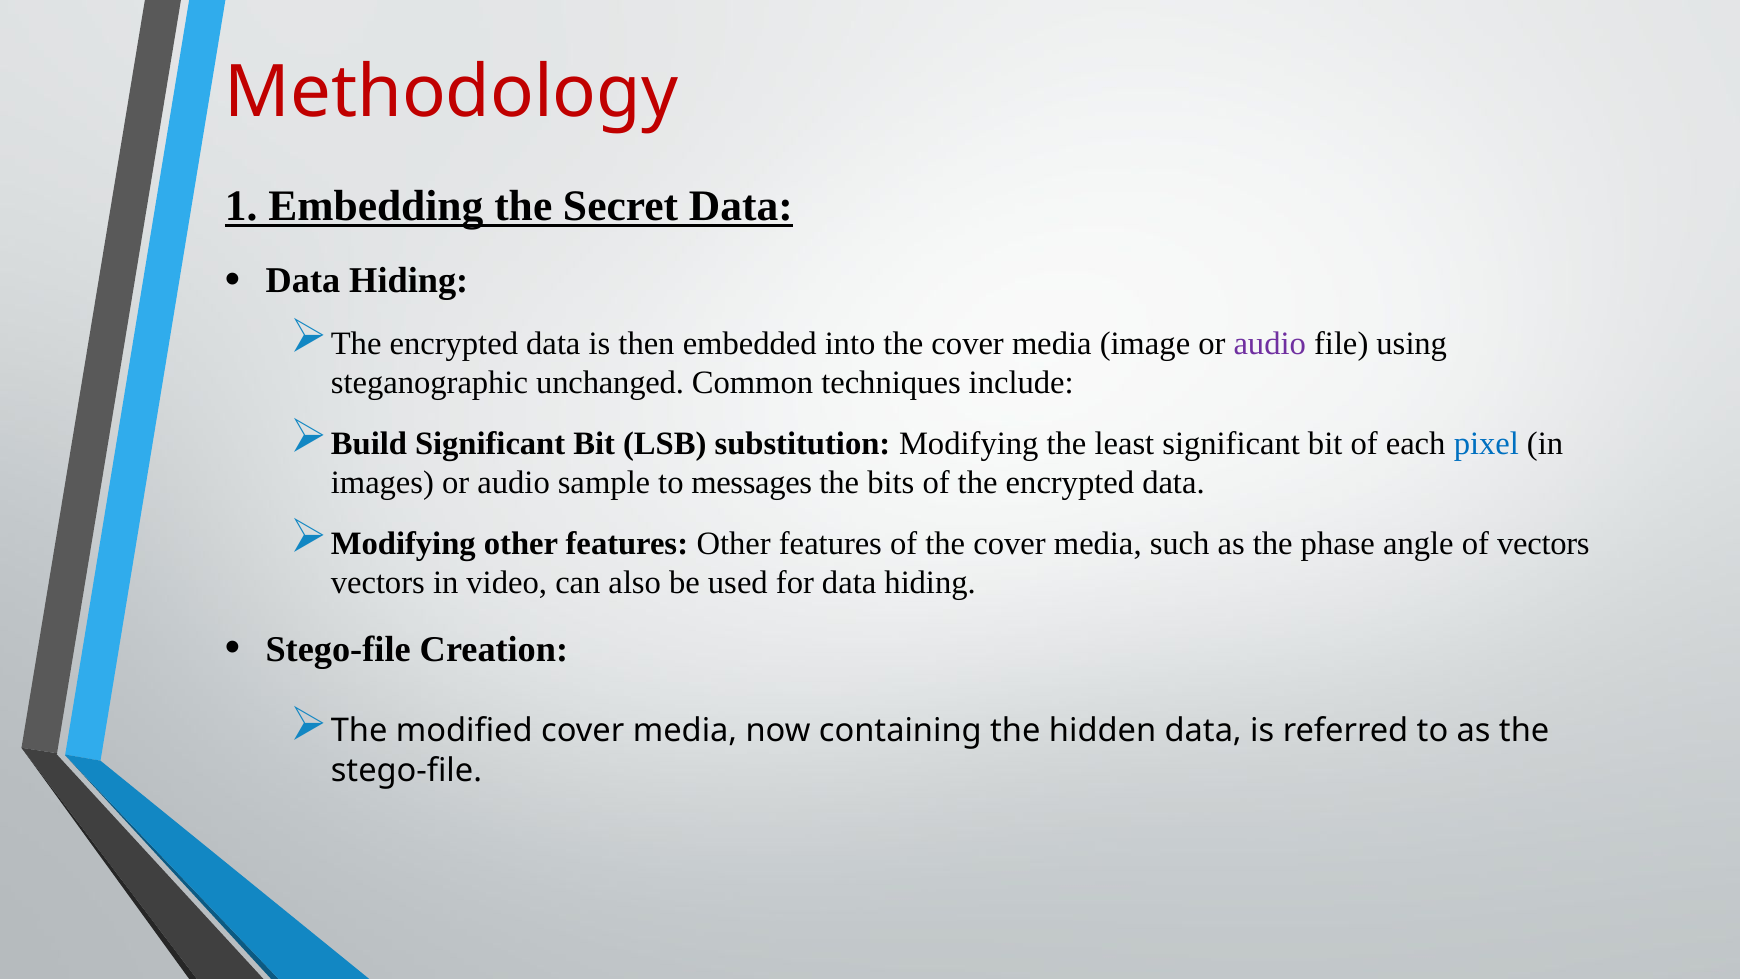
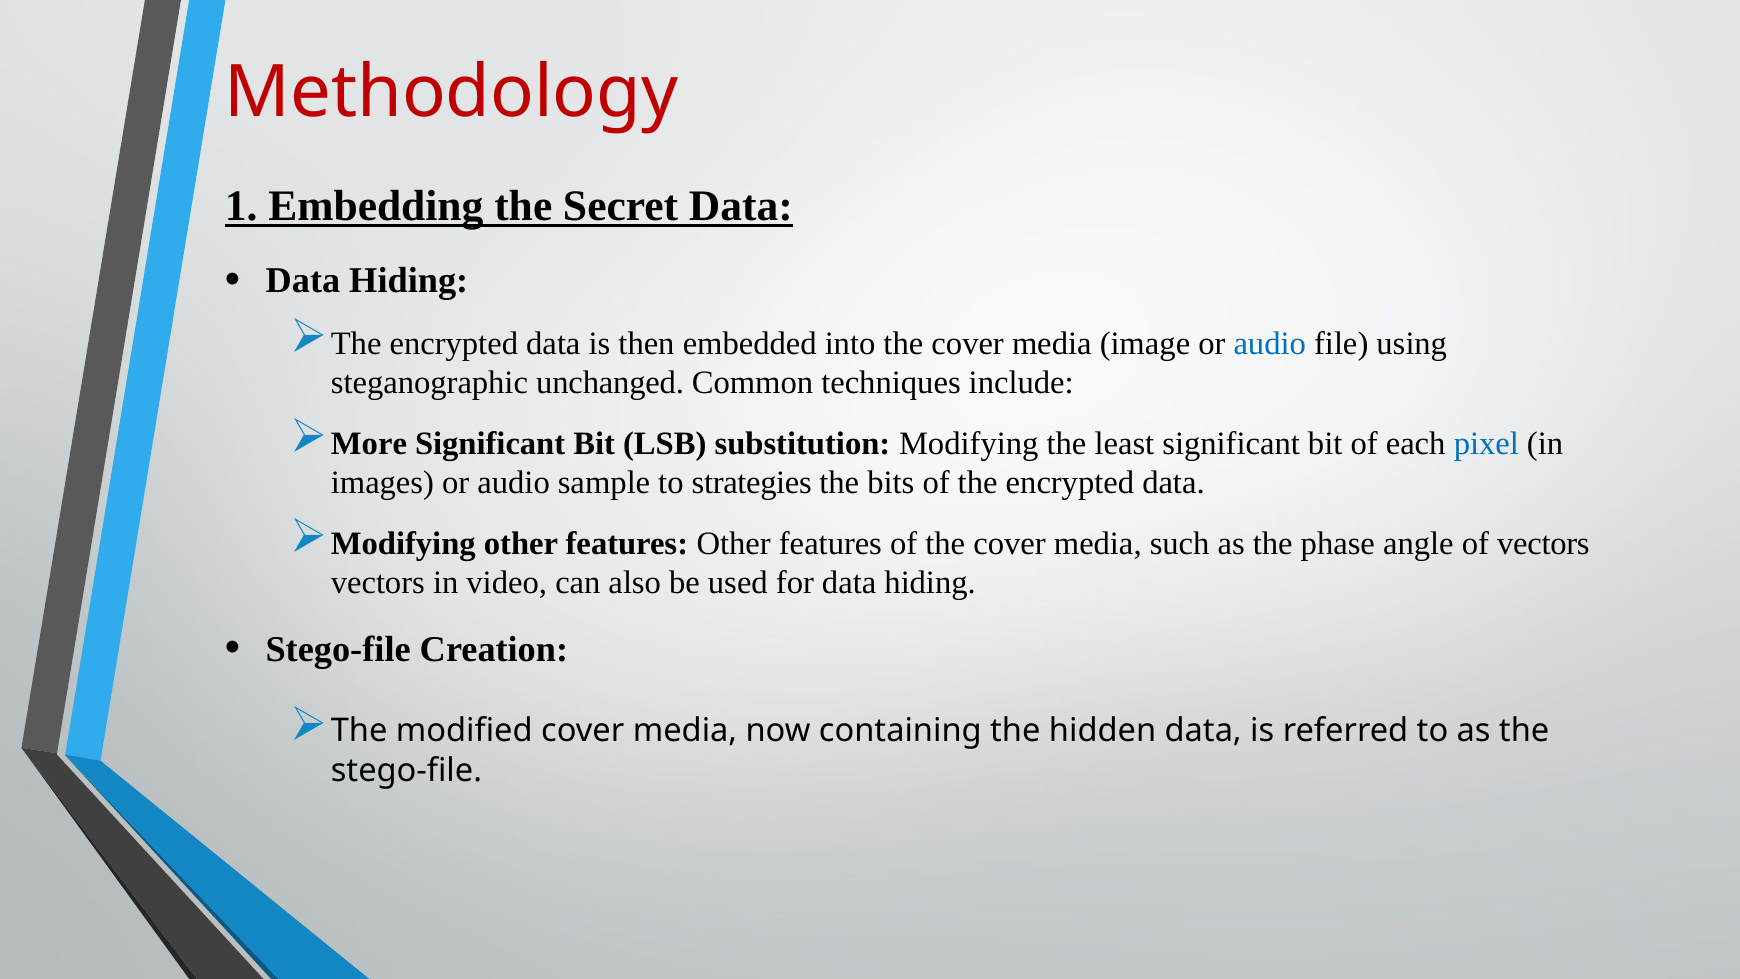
audio colour: purple -> blue (1270, 344)
Build: Build -> More (369, 444)
messages: messages -> strategies (752, 483)
